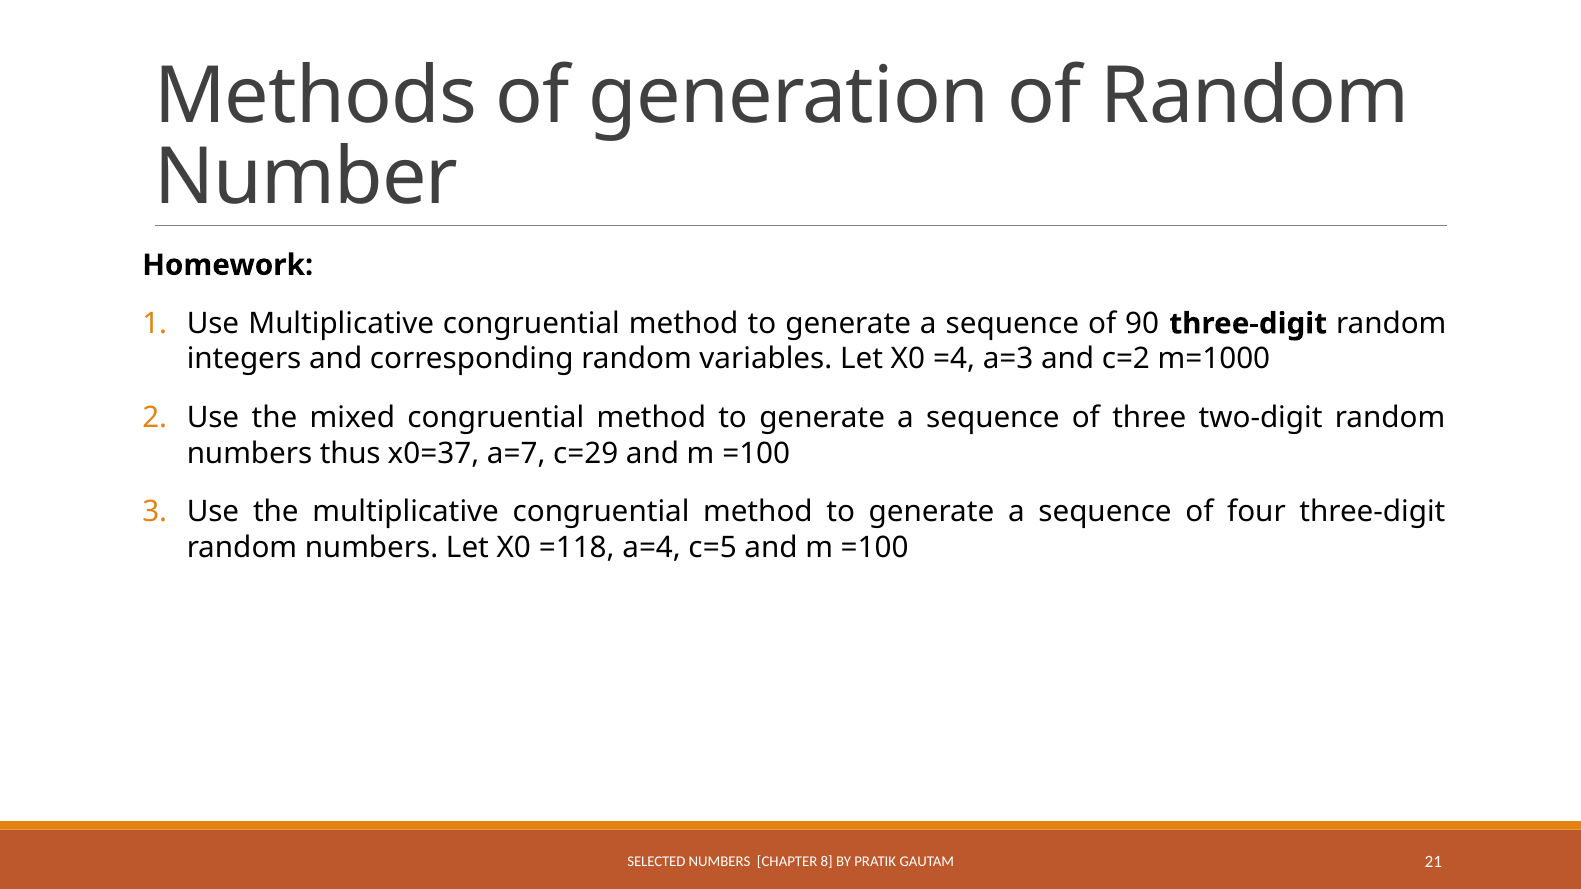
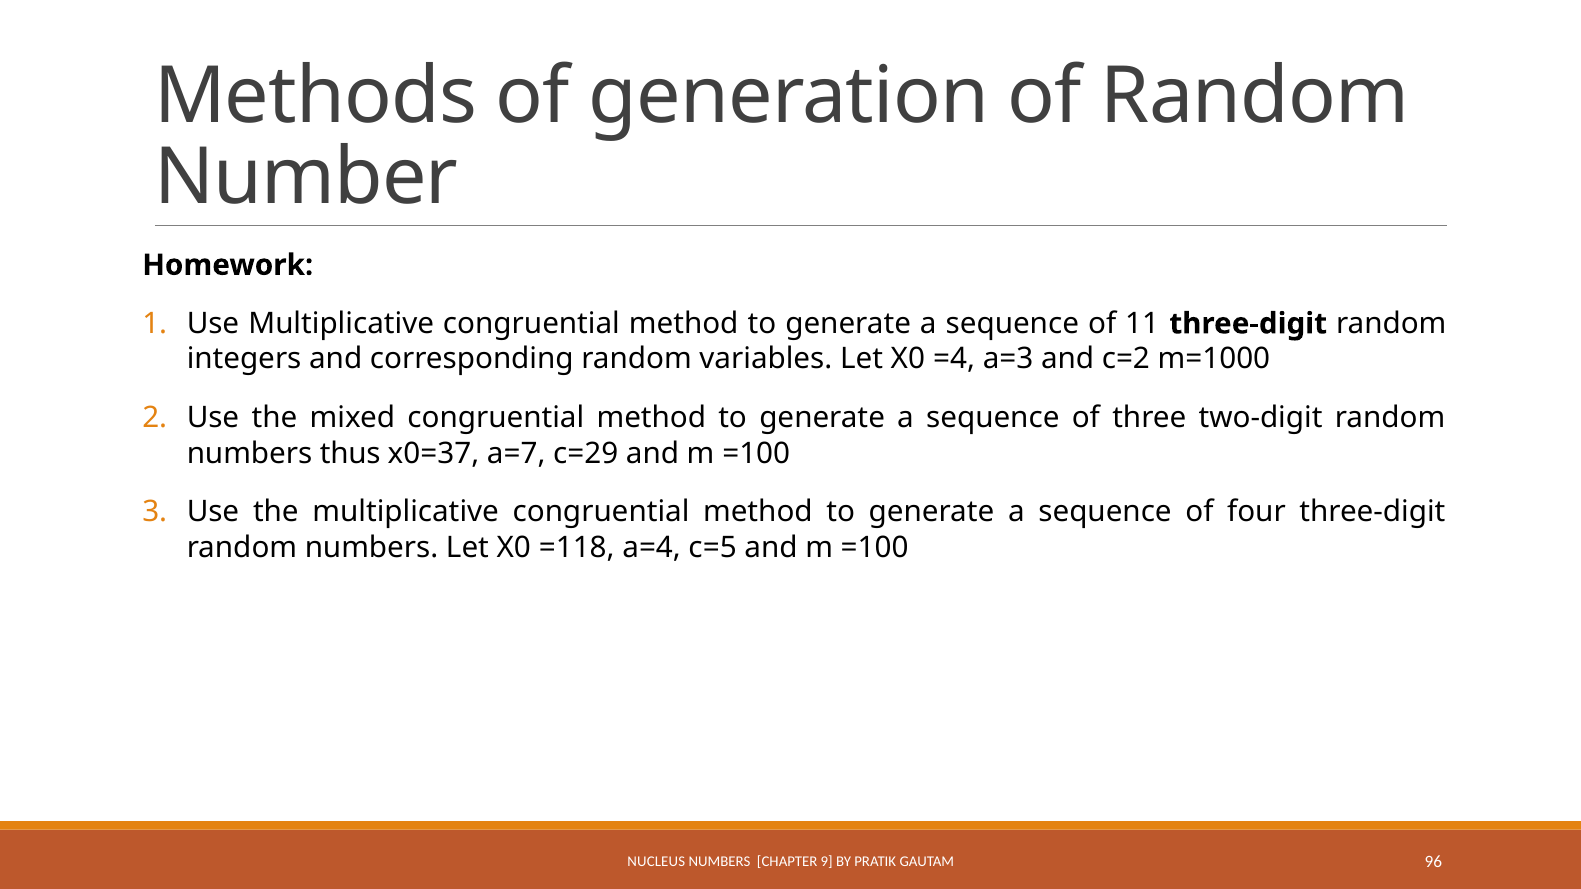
90: 90 -> 11 (1142, 324)
SELECTED: SELECTED -> NUCLEUS (656, 862)
8: 8 -> 9 (827, 862)
21: 21 -> 96 (1433, 862)
